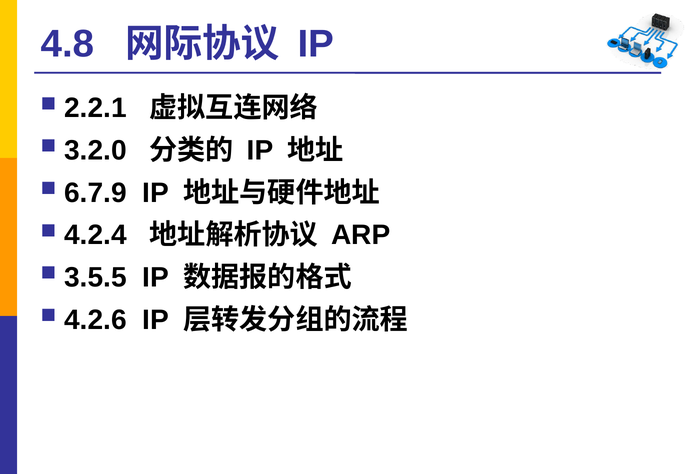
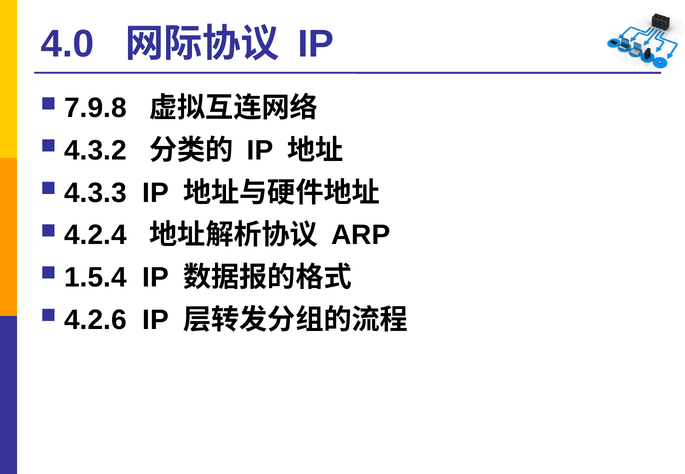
4.8: 4.8 -> 4.0 (67, 44)
2.2.1: 2.2.1 -> 7.9.8 (96, 108)
3.2.0: 3.2.0 -> 4.3.2 (96, 150)
6.7.9: 6.7.9 -> 4.3.3 (96, 193)
3.5.5: 3.5.5 -> 1.5.4 (96, 278)
